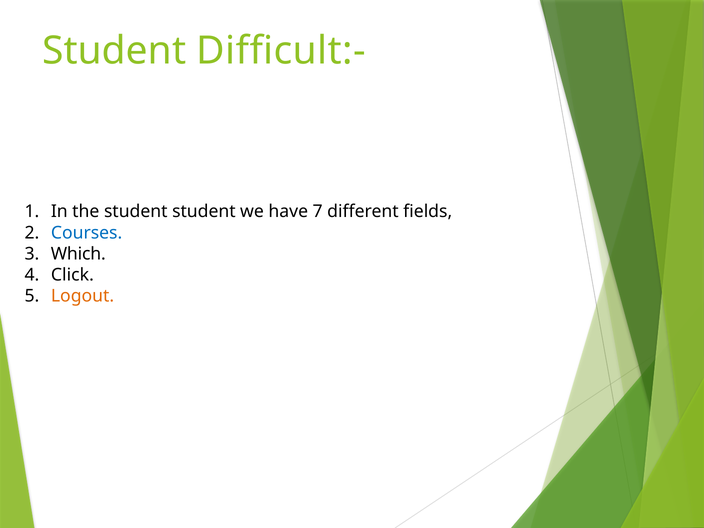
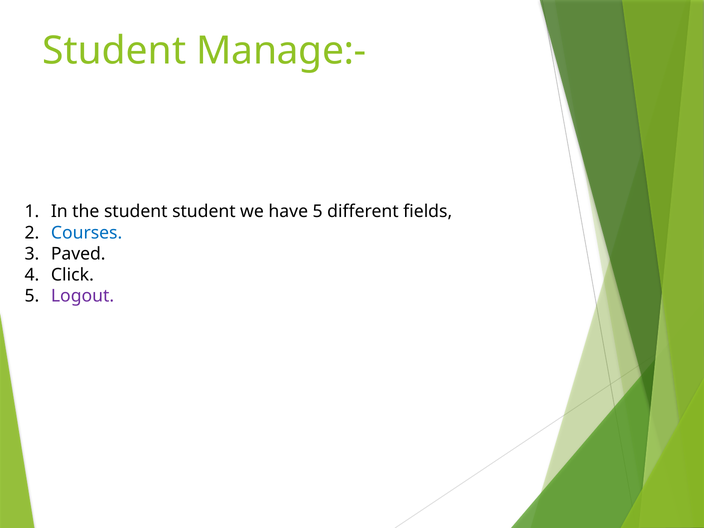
Difficult:-: Difficult:- -> Manage:- (281, 51)
have 7: 7 -> 5 (318, 212)
Which: Which -> Paved (78, 254)
Logout colour: orange -> purple (83, 296)
